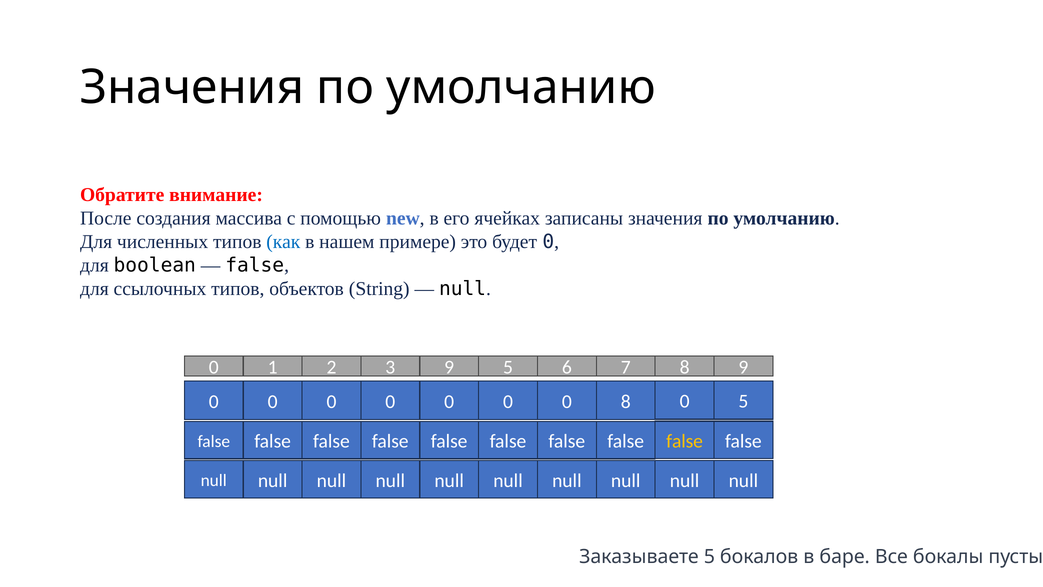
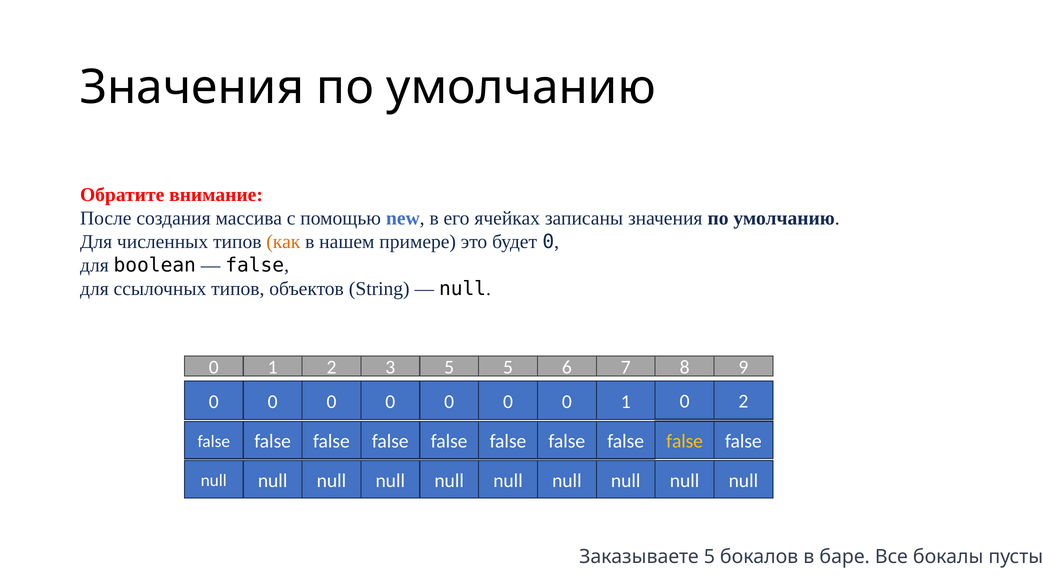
как colour: blue -> orange (283, 242)
3 9: 9 -> 5 (449, 367)
0 0 8: 8 -> 1 (626, 401)
0 5: 5 -> 2 (743, 401)
